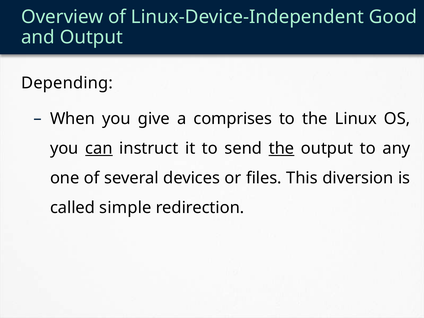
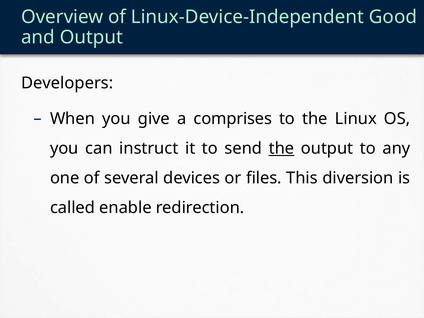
Depending: Depending -> Developers (67, 83)
can underline: present -> none (99, 148)
simple: simple -> enable (125, 208)
